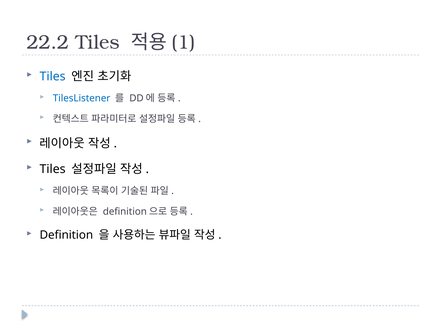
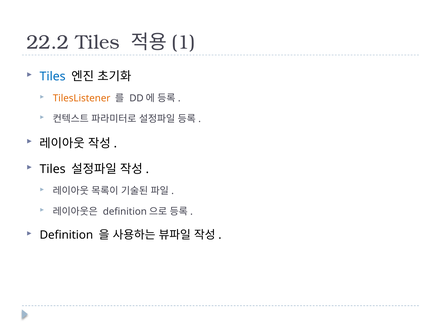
TilesListener colour: blue -> orange (82, 99)
